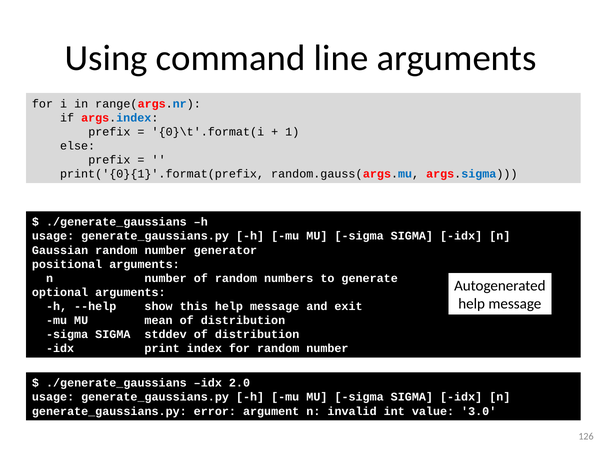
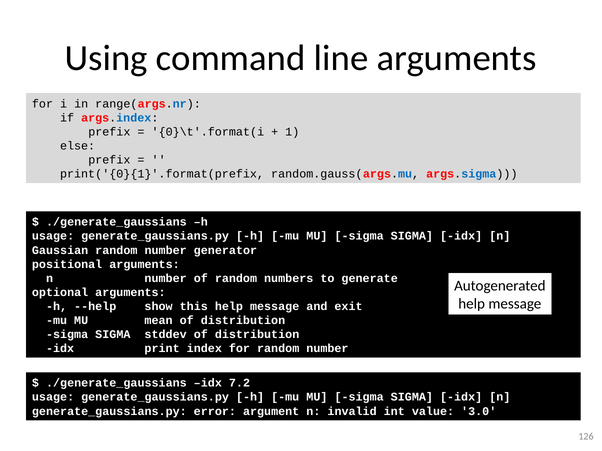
2.0: 2.0 -> 7.2 (239, 384)
